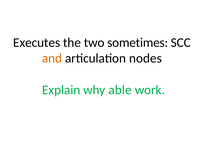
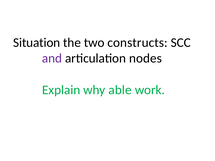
Executes: Executes -> Situation (37, 43)
sometimes: sometimes -> constructs (138, 43)
and colour: orange -> purple (52, 58)
